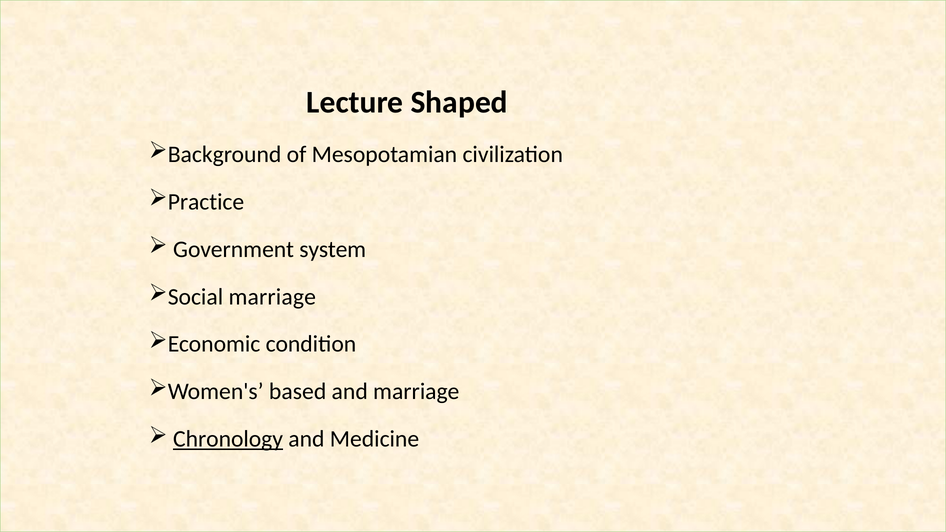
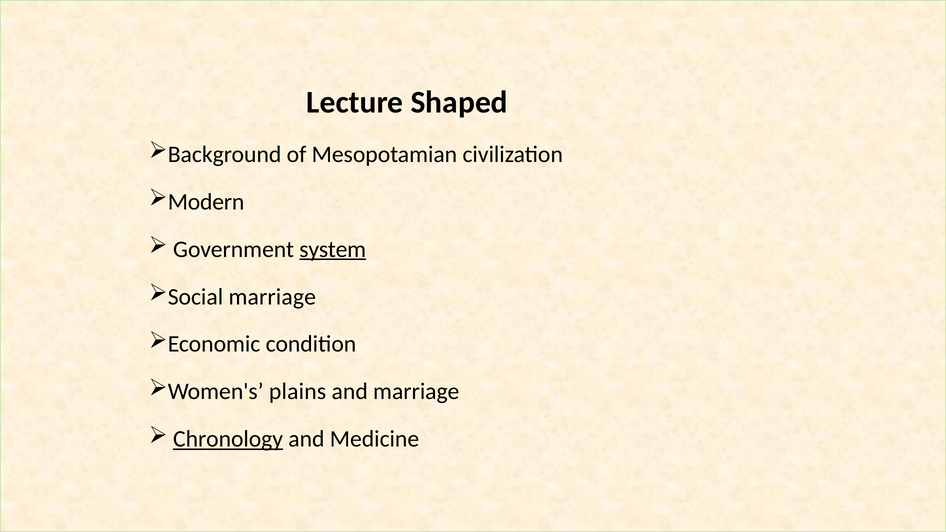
Practice: Practice -> Modern (206, 202)
system underline: none -> present (333, 249)
based: based -> plains (298, 392)
